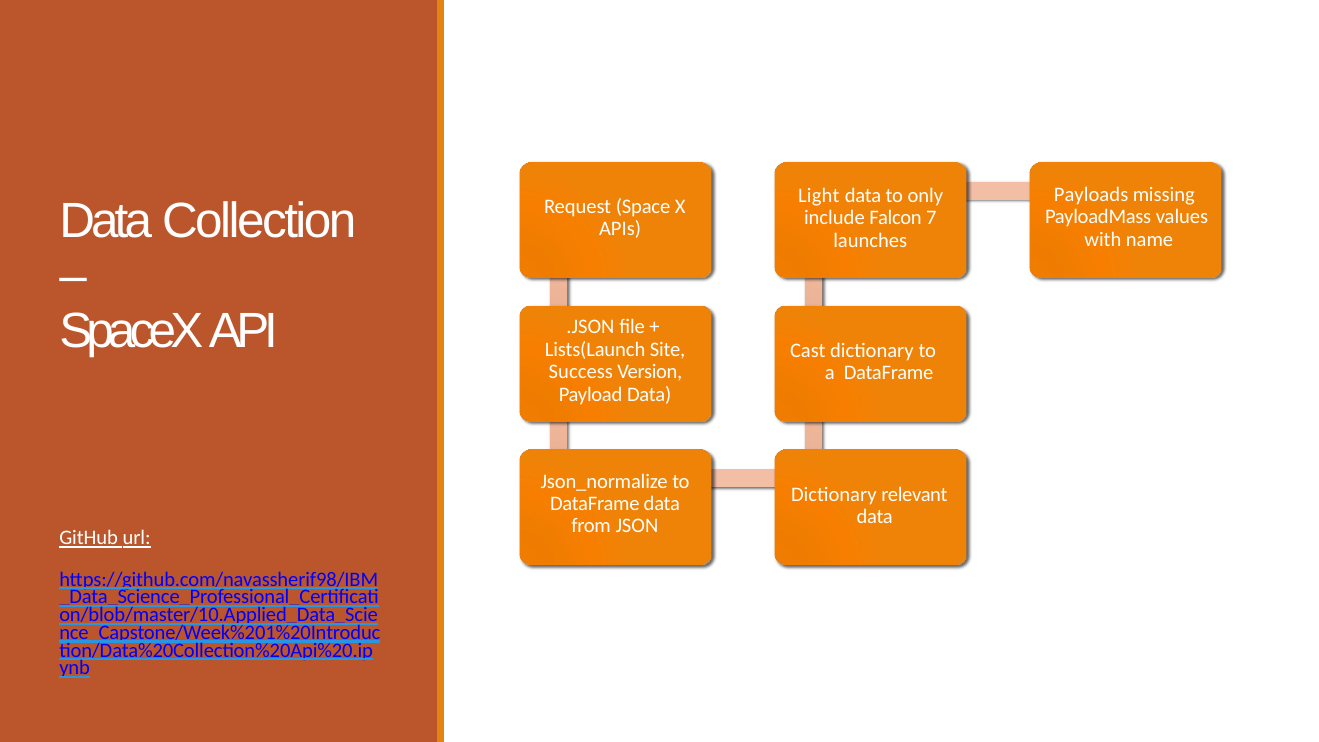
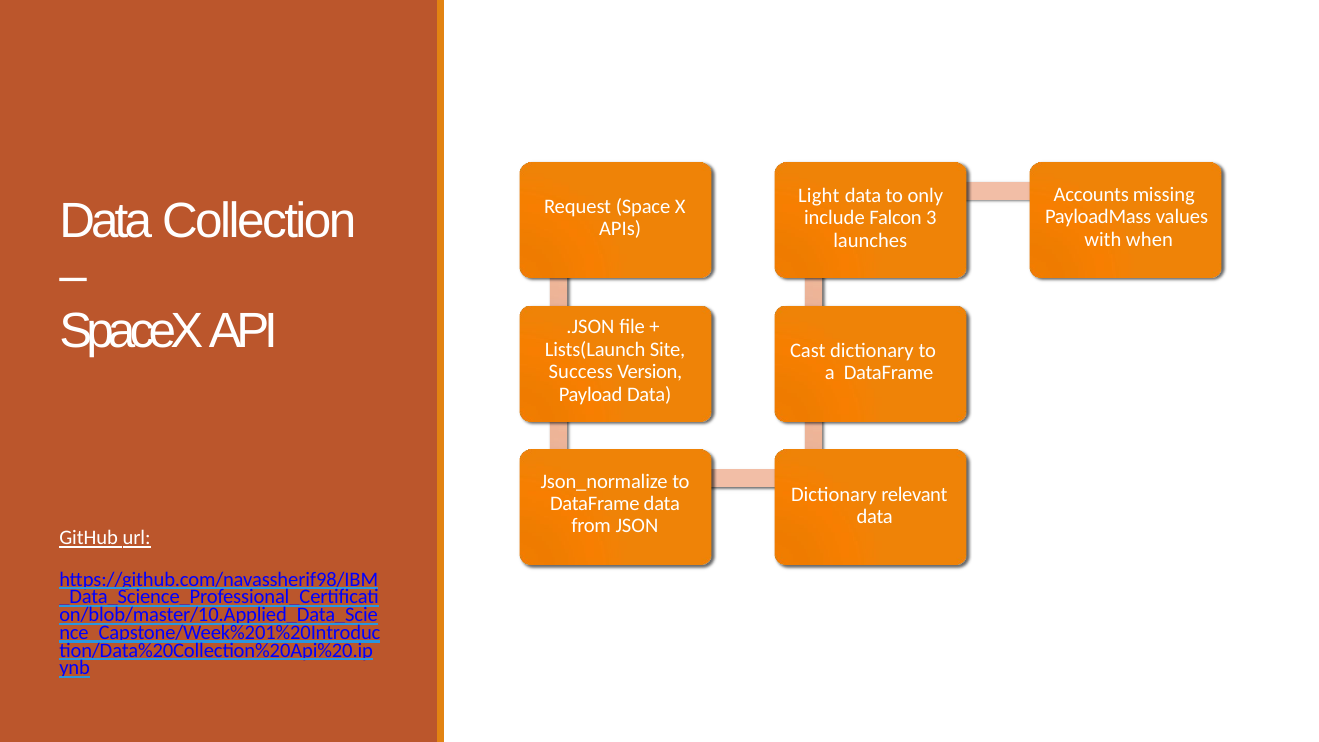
Payloads: Payloads -> Accounts (1091, 194)
7: 7 -> 3 (931, 218)
name: name -> when (1149, 239)
